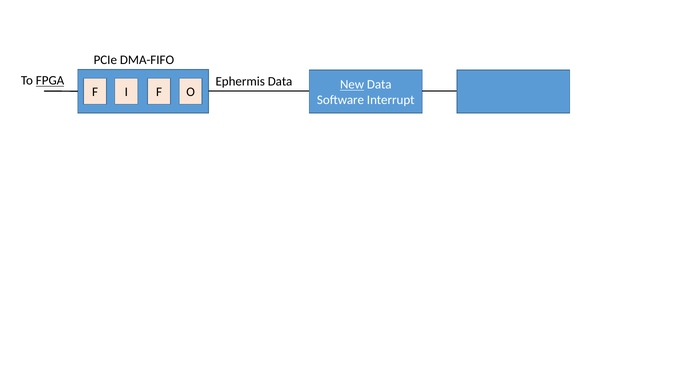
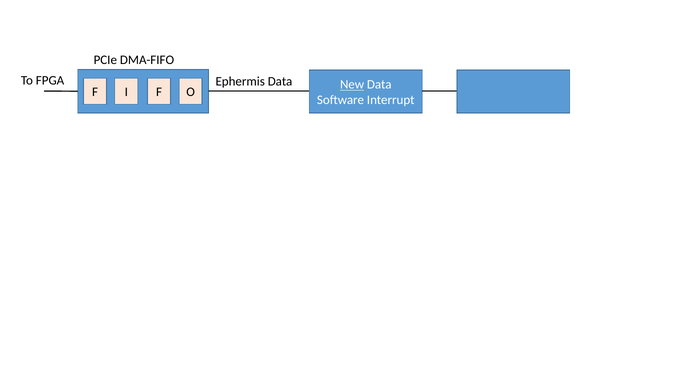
FPGA underline: present -> none (50, 81)
